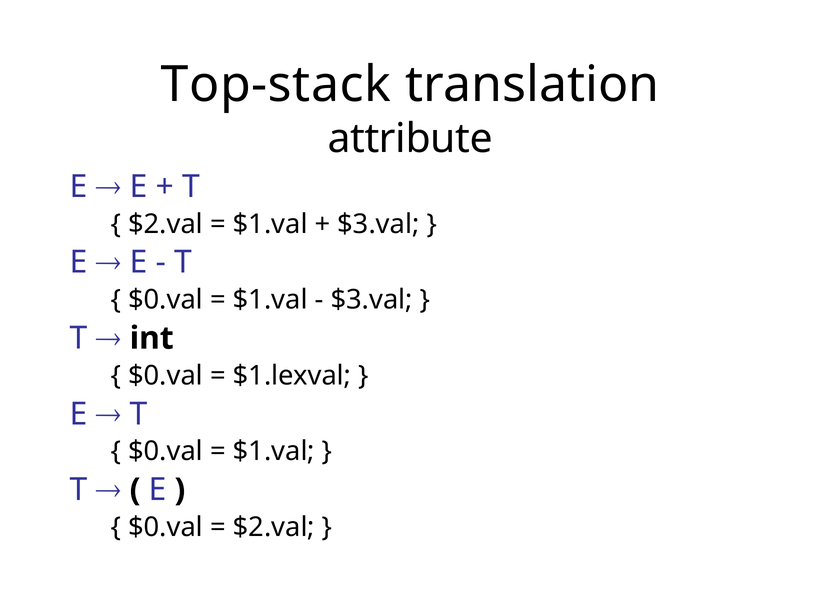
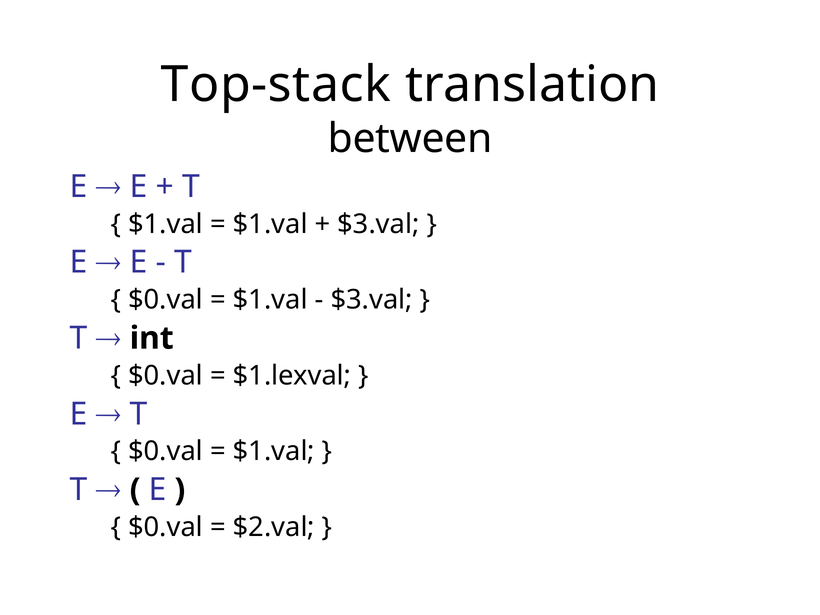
attribute: attribute -> between (410, 139)
$2.val: $2.val -> $1.val (166, 224)
